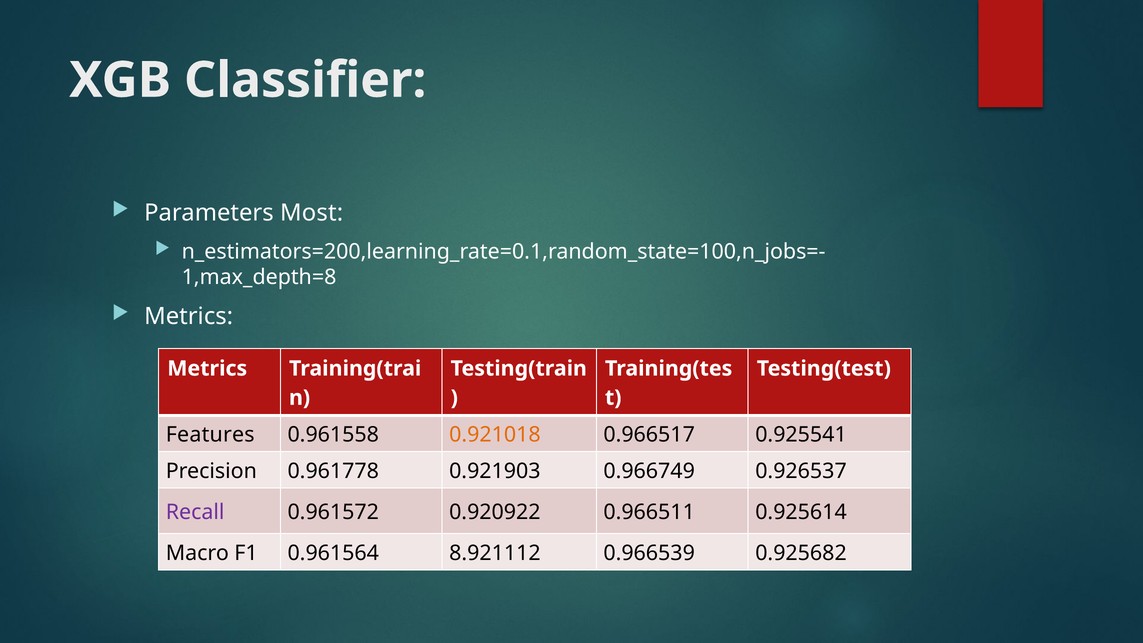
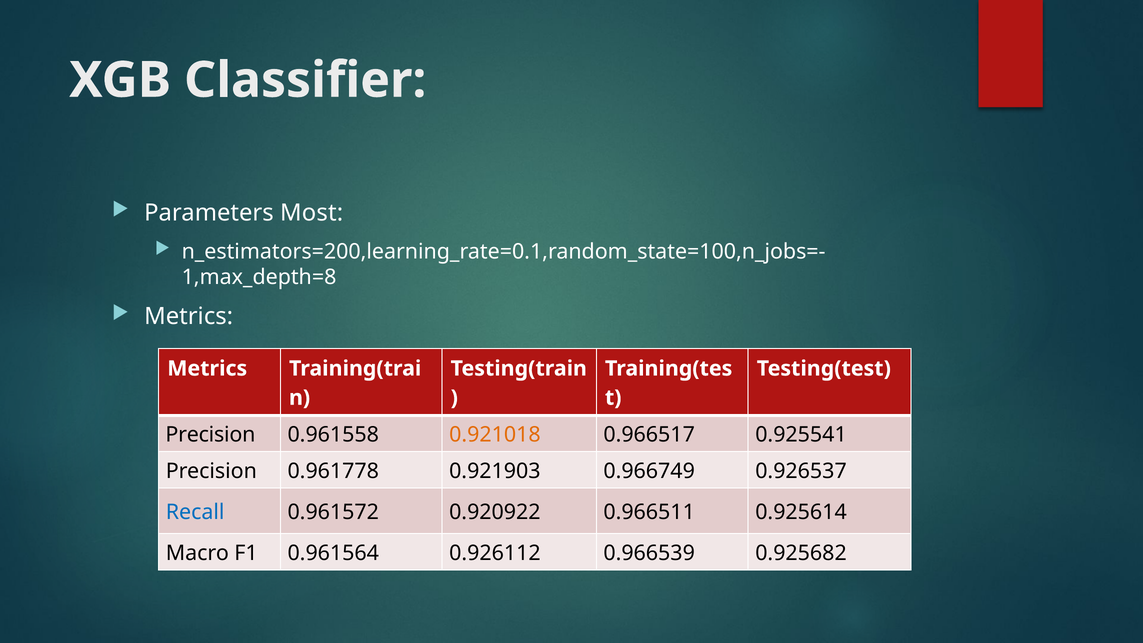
Features: Features -> Precision (210, 435)
Recall colour: purple -> blue (195, 512)
8.921112: 8.921112 -> 0.926112 (495, 553)
